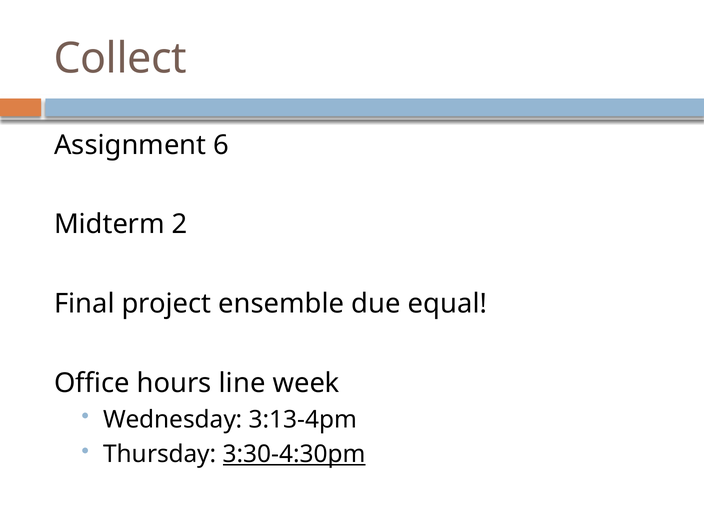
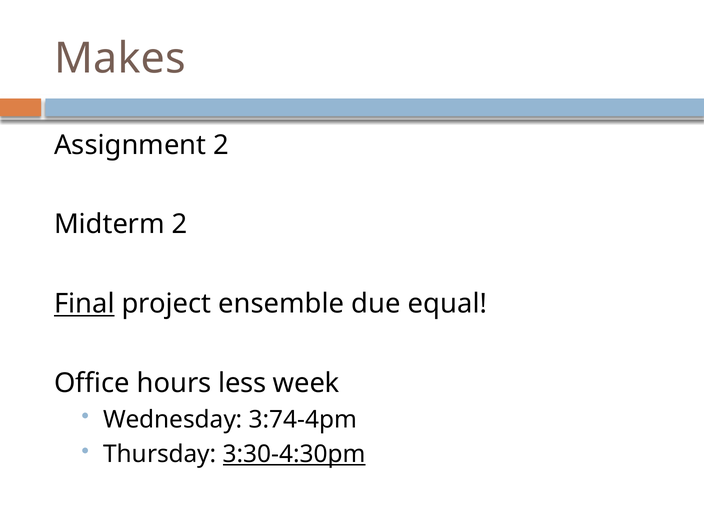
Collect: Collect -> Makes (120, 59)
Assignment 6: 6 -> 2 (221, 145)
Final underline: none -> present (84, 304)
line: line -> less (242, 383)
3:13-4pm: 3:13-4pm -> 3:74-4pm (303, 420)
